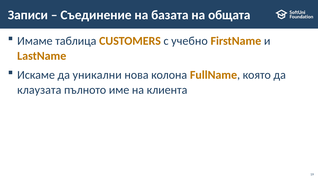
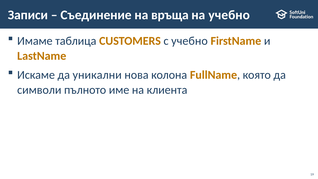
базата: базата -> връща (170, 15)
на общата: общата -> учебно (229, 15)
клаузата: клаузата -> символи (39, 90)
